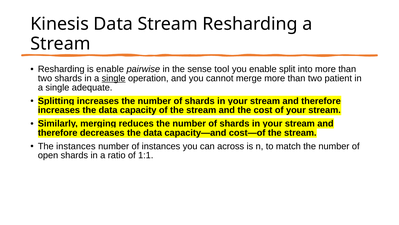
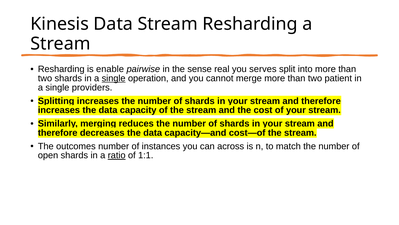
tool: tool -> real (222, 69)
you enable: enable -> serves (263, 69)
adequate: adequate -> providers (92, 87)
The instances: instances -> outcomes (76, 146)
ratio underline: none -> present (117, 155)
